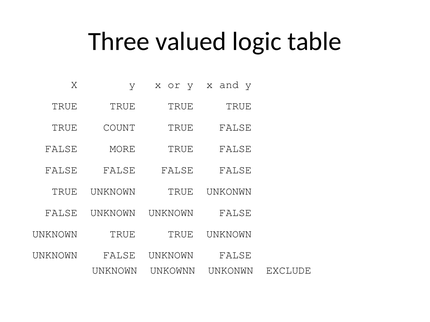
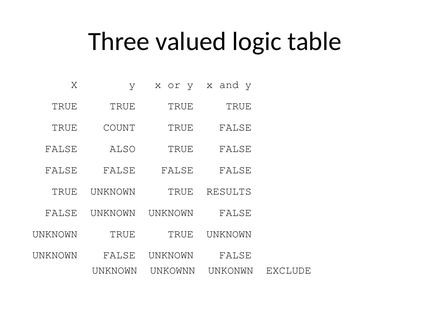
MORE: MORE -> ALSO (123, 149)
TRUE UNKONWN: UNKONWN -> RESULTS (229, 191)
